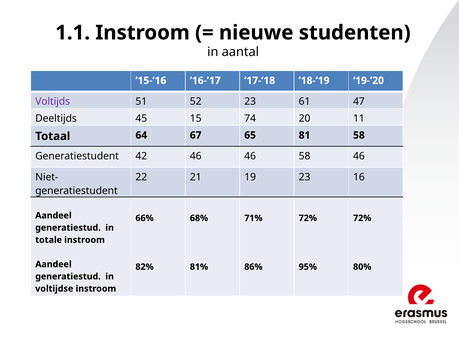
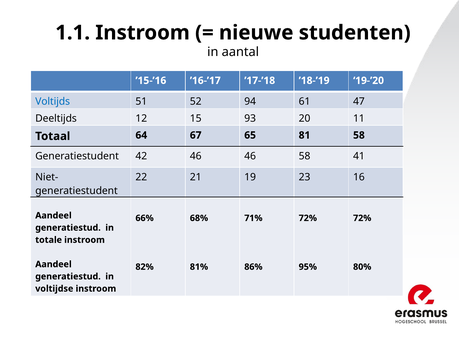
Voltijds colour: purple -> blue (53, 101)
52 23: 23 -> 94 (250, 101)
45: 45 -> 12 (141, 118)
74: 74 -> 93 (250, 118)
58 46: 46 -> 41 (359, 156)
